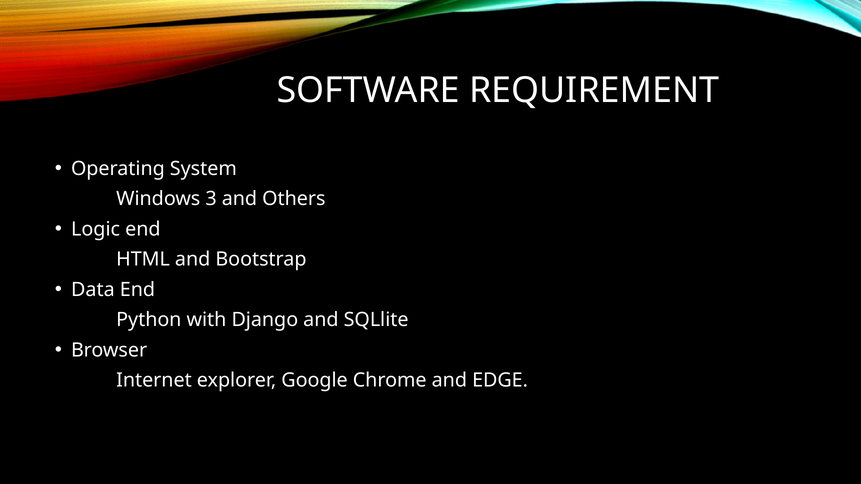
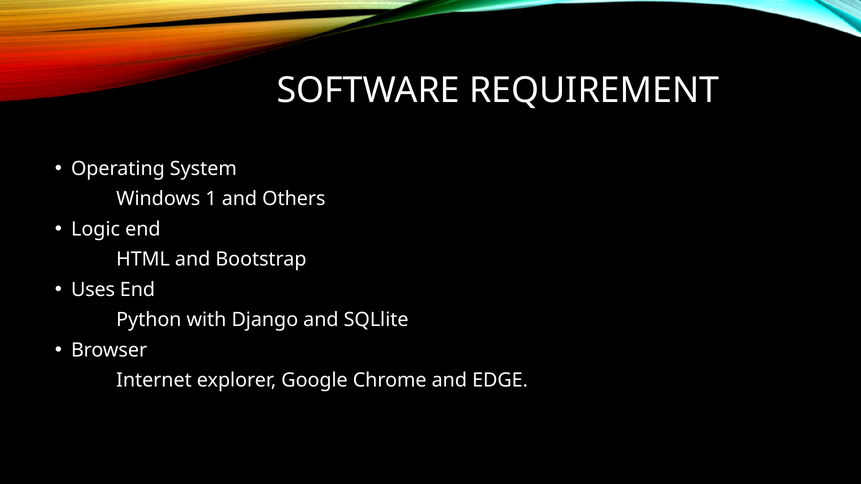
3: 3 -> 1 (211, 199)
Data: Data -> Uses (93, 290)
